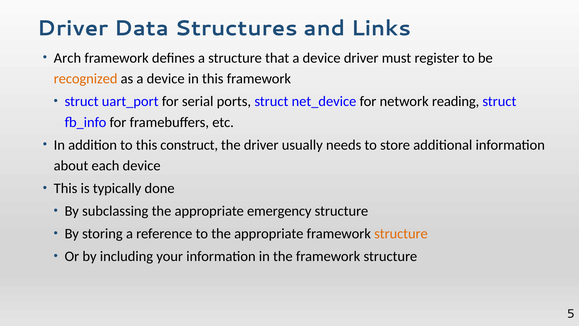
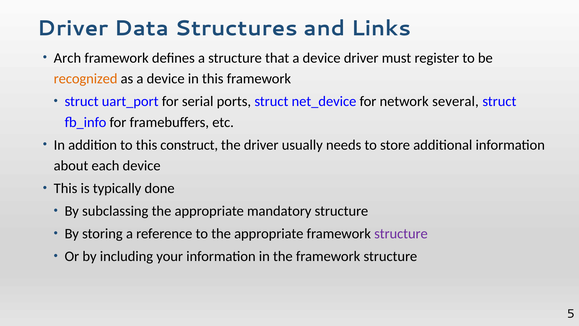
reading: reading -> several (455, 101)
emergency: emergency -> mandatory (279, 211)
structure colour: orange -> purple (401, 234)
